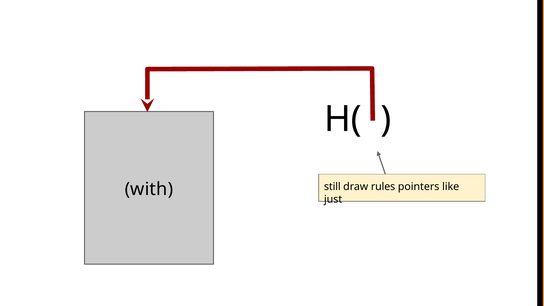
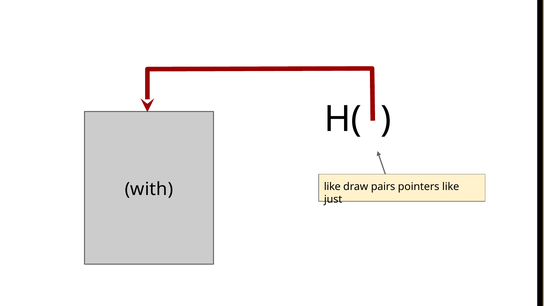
still: still -> like (332, 187)
rules: rules -> pairs (383, 187)
